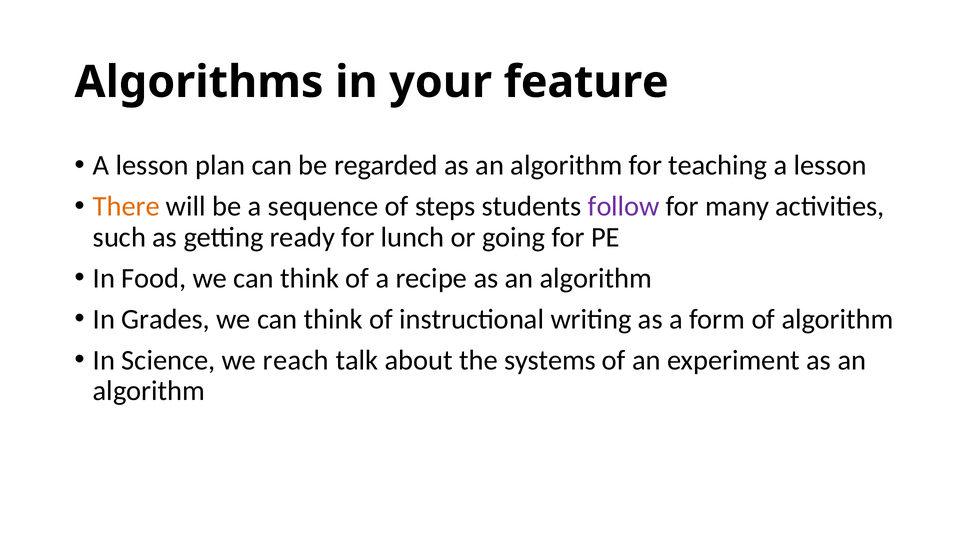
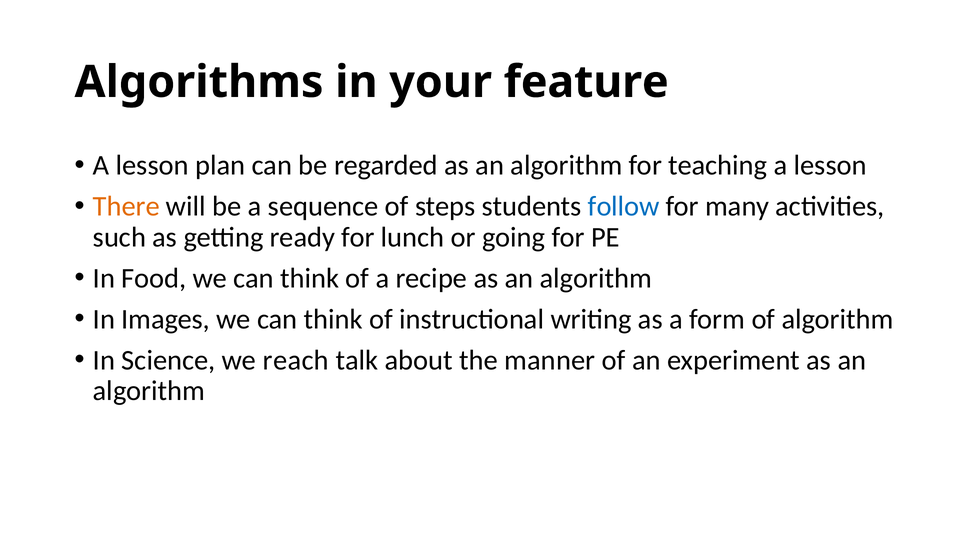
follow colour: purple -> blue (624, 206)
Grades: Grades -> Images (166, 319)
systems: systems -> manner (550, 360)
